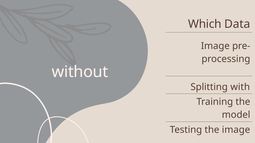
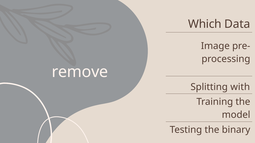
without: without -> remove (80, 72)
the image: image -> binary (236, 130)
